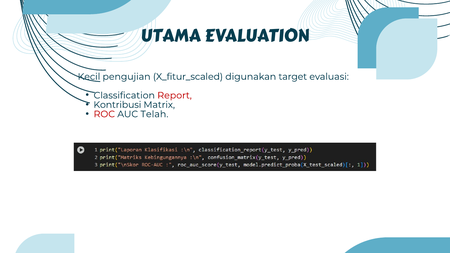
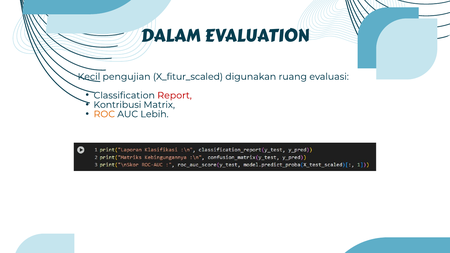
UTAMA: UTAMA -> DALAM (171, 36)
target: target -> ruang (293, 77)
ROC colour: red -> orange (104, 114)
Telah: Telah -> Lebih (154, 114)
